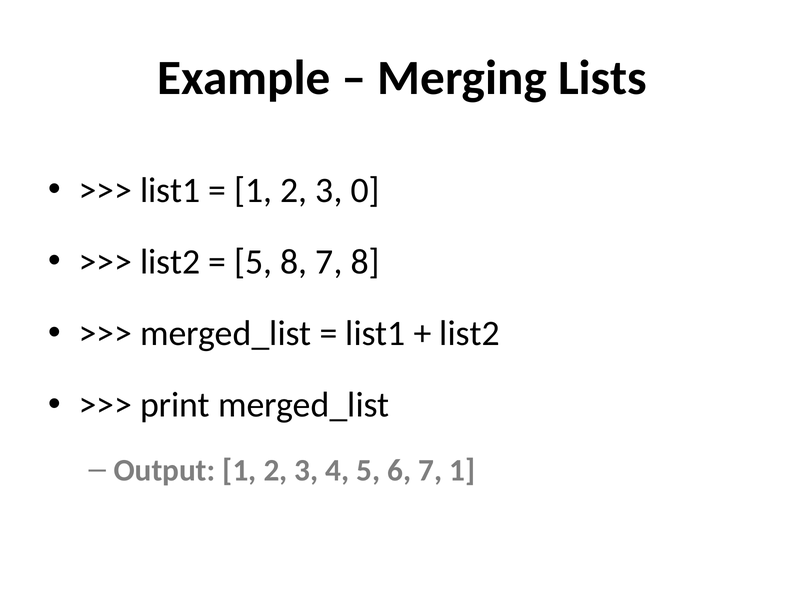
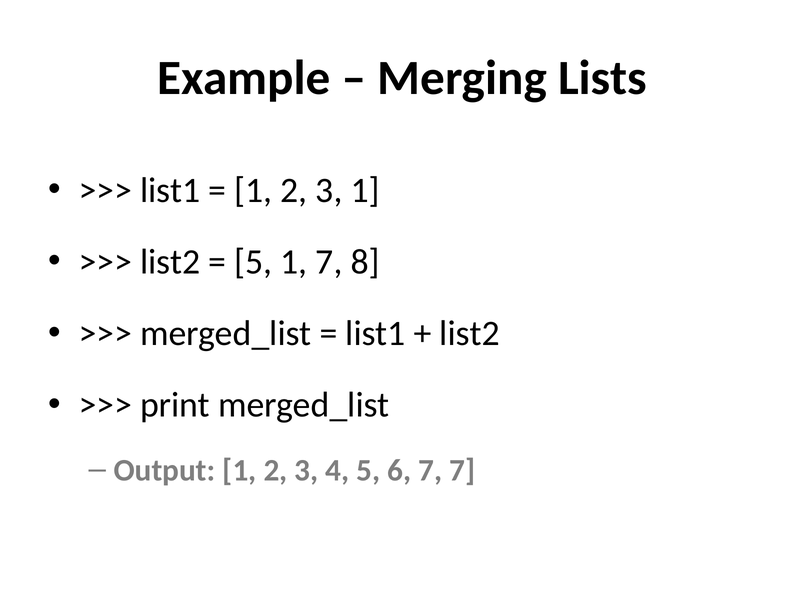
3 0: 0 -> 1 (365, 190)
5 8: 8 -> 1 (294, 262)
7 1: 1 -> 7 (462, 470)
